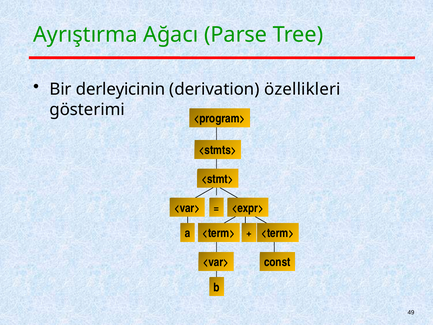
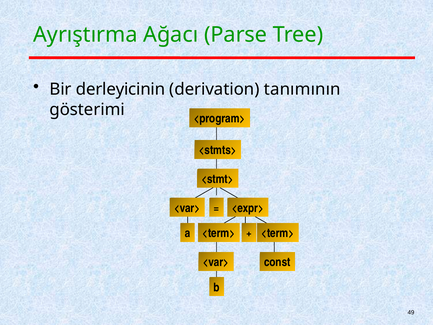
özellikleri: özellikleri -> tanımının (302, 89)
